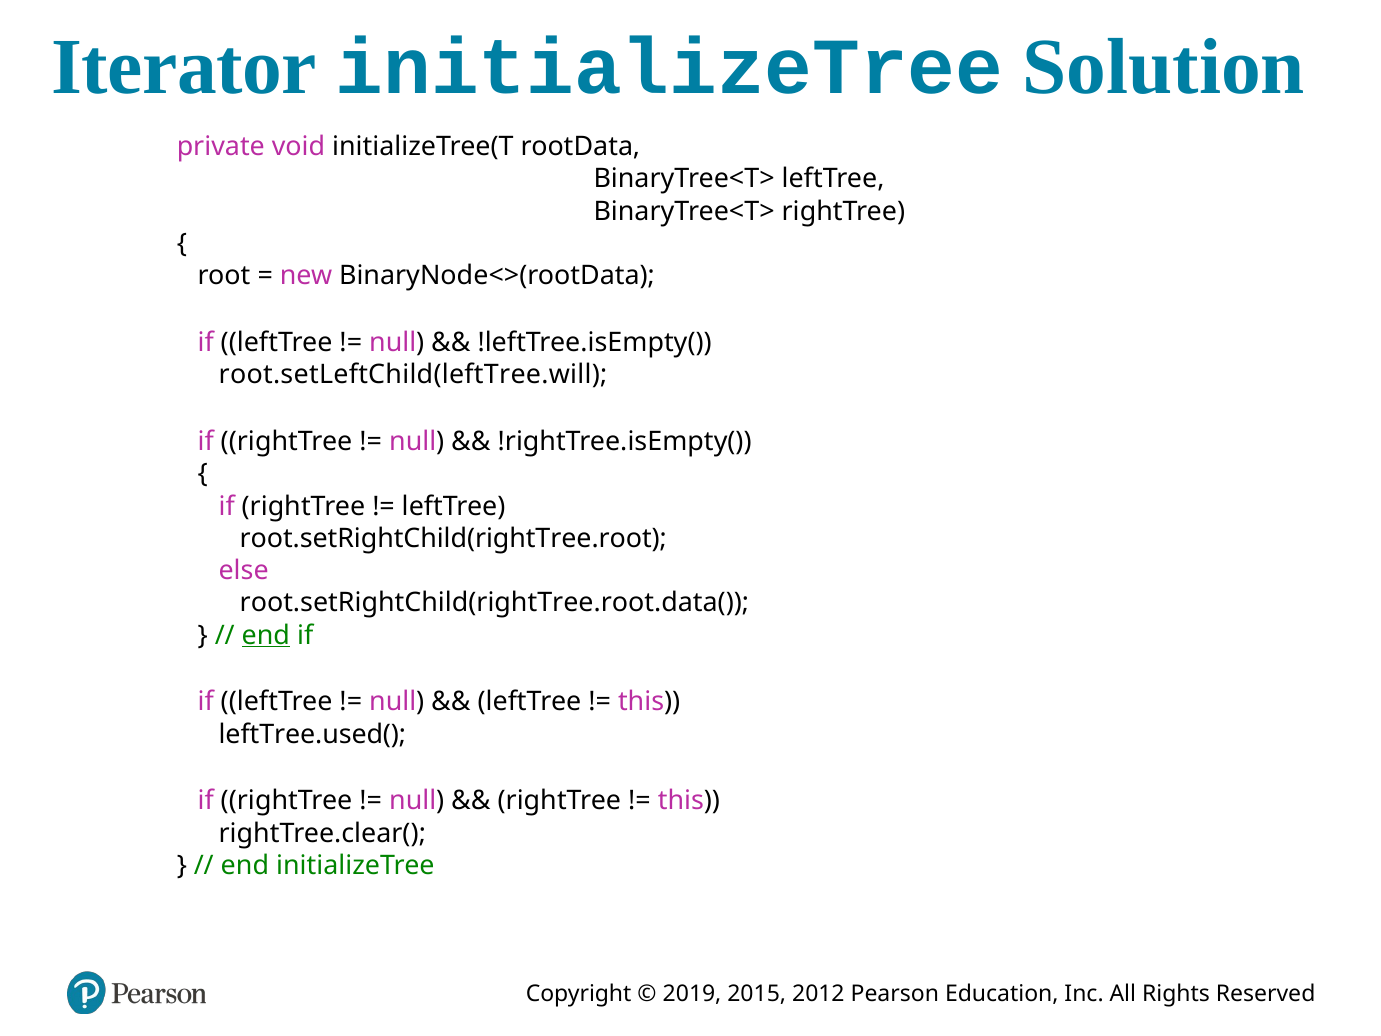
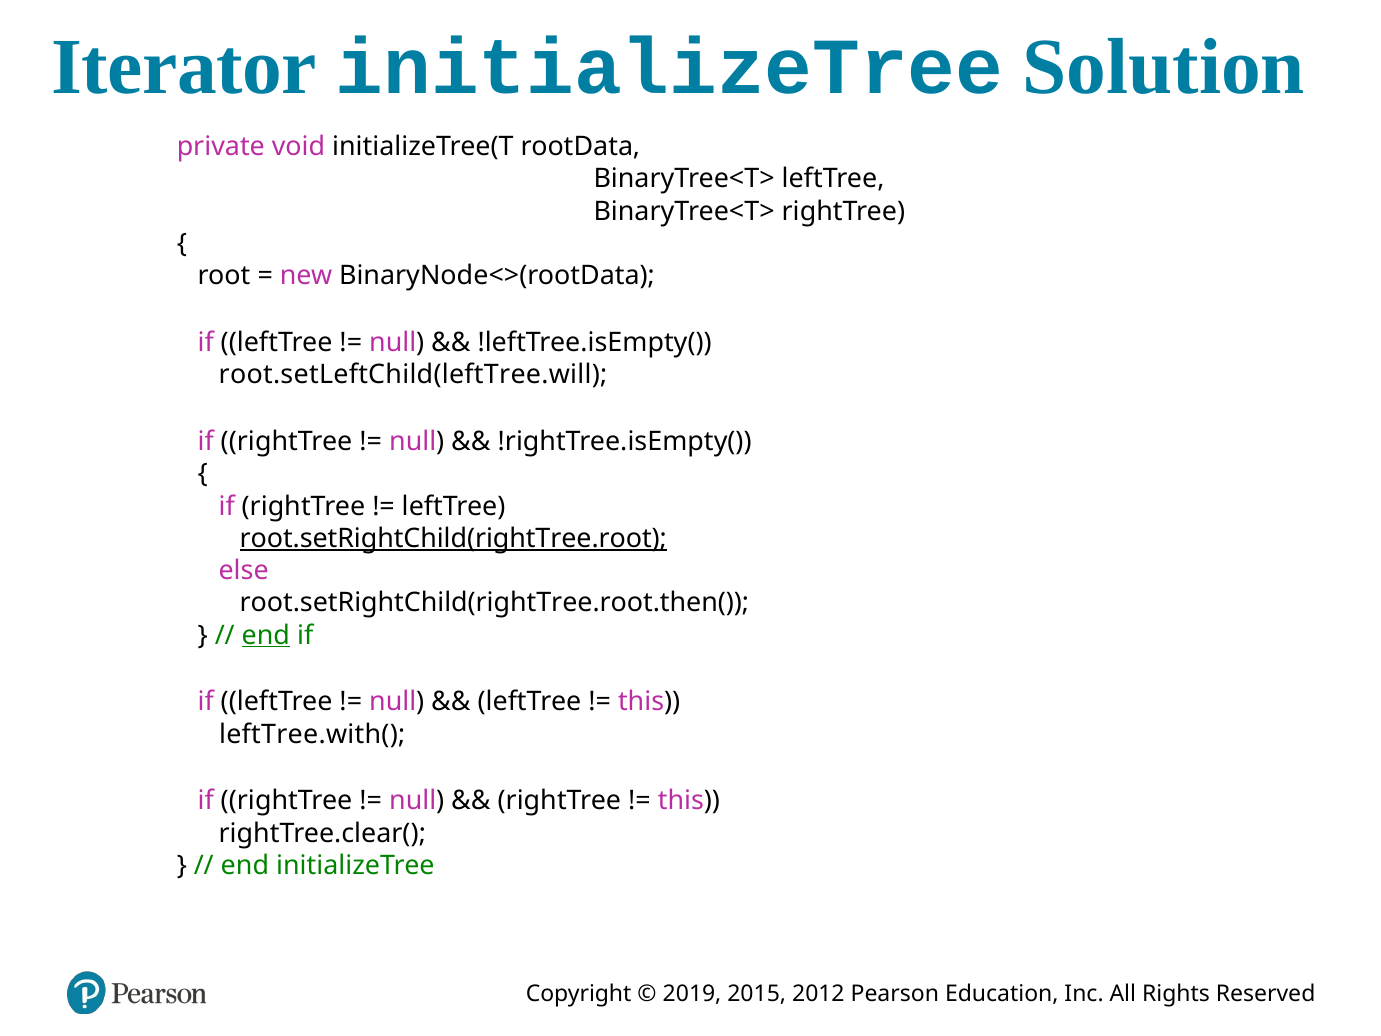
root.setRightChild(rightTree.root underline: none -> present (453, 538)
root.setRightChild(rightTree.root.data(: root.setRightChild(rightTree.root.data( -> root.setRightChild(rightTree.root.then( (494, 603)
leftTree.used(: leftTree.used( -> leftTree.with( (312, 734)
